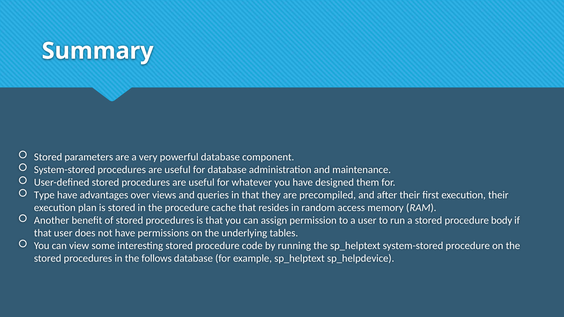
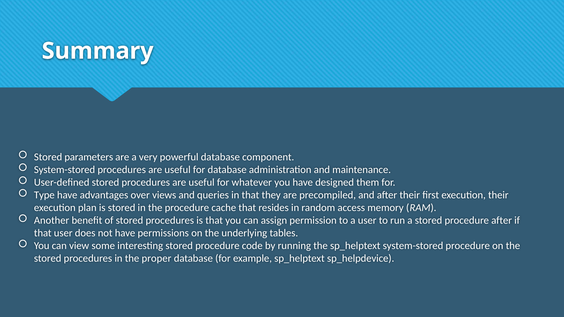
procedure body: body -> after (502, 220)
follows: follows -> proper (156, 259)
